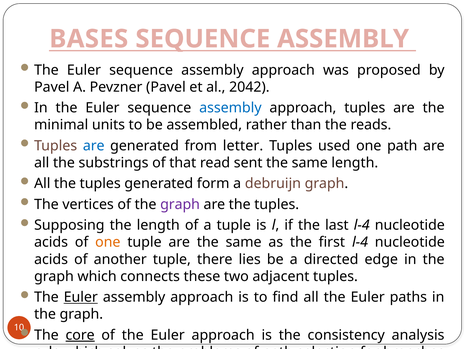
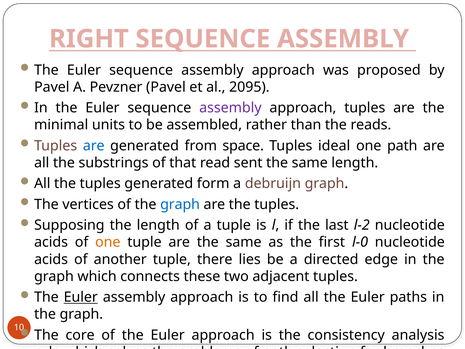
BASES: BASES -> RIGHT (89, 39)
2042: 2042 -> 2095 (249, 87)
assembly colour: blue -> purple (230, 108)
letter: letter -> space (243, 146)
used: used -> ideal (334, 146)
graph colour: purple -> blue (180, 204)
last l-4: l-4 -> l-2 (362, 225)
first l-4: l-4 -> l-0 (360, 242)
core underline: present -> none (80, 335)
